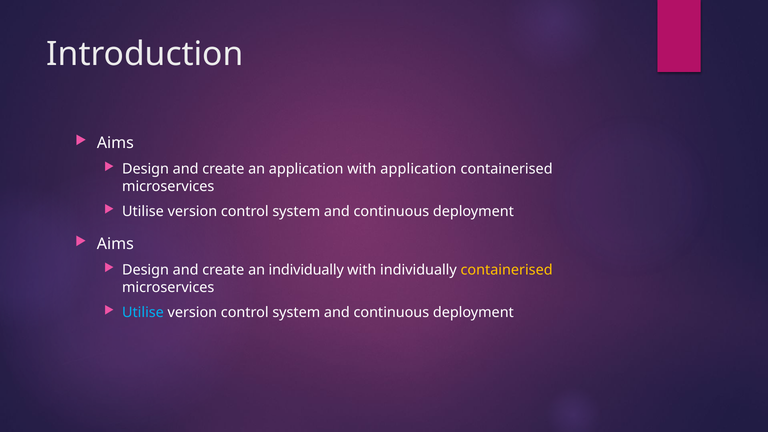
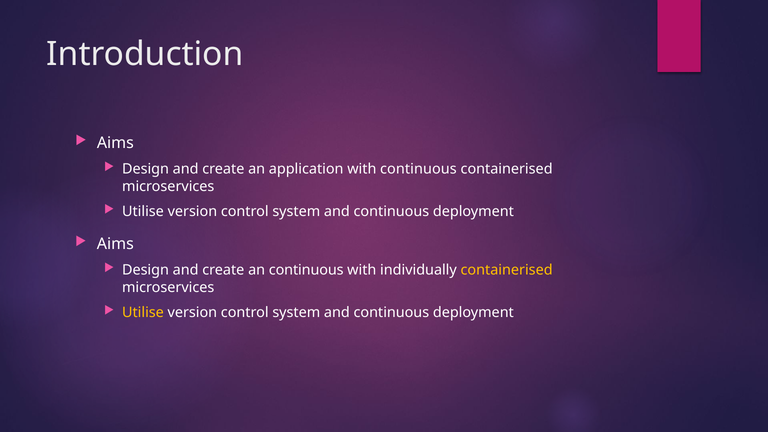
with application: application -> continuous (418, 169)
an individually: individually -> continuous (306, 270)
Utilise colour: light blue -> yellow (143, 313)
